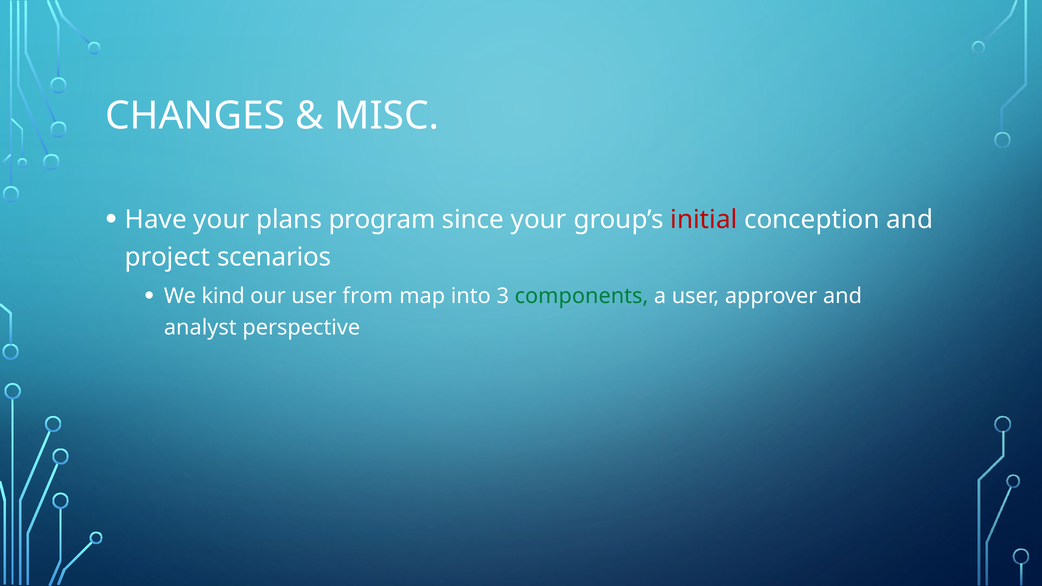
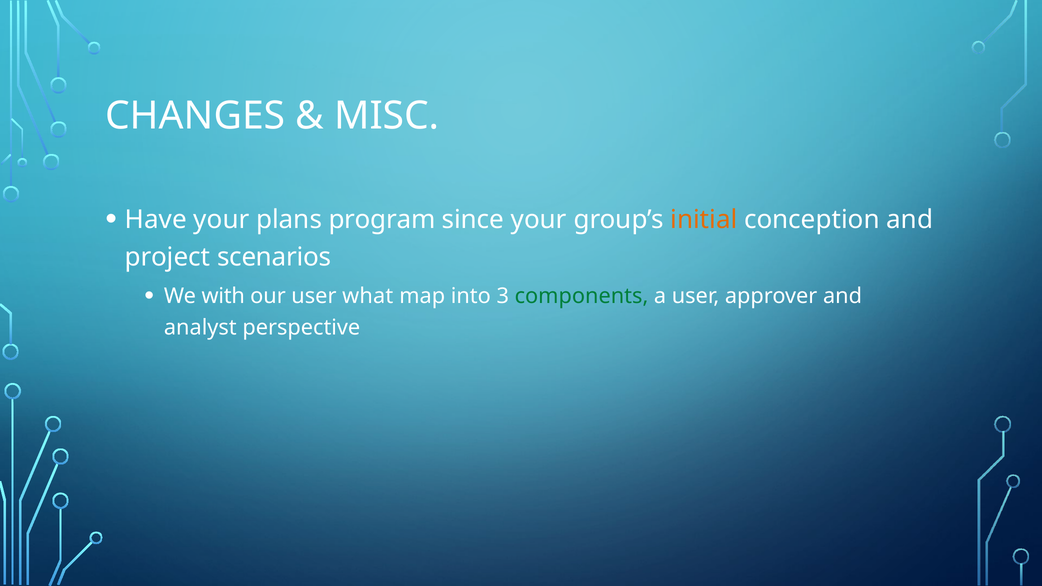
initial colour: red -> orange (704, 220)
kind: kind -> with (223, 296)
from: from -> what (368, 296)
